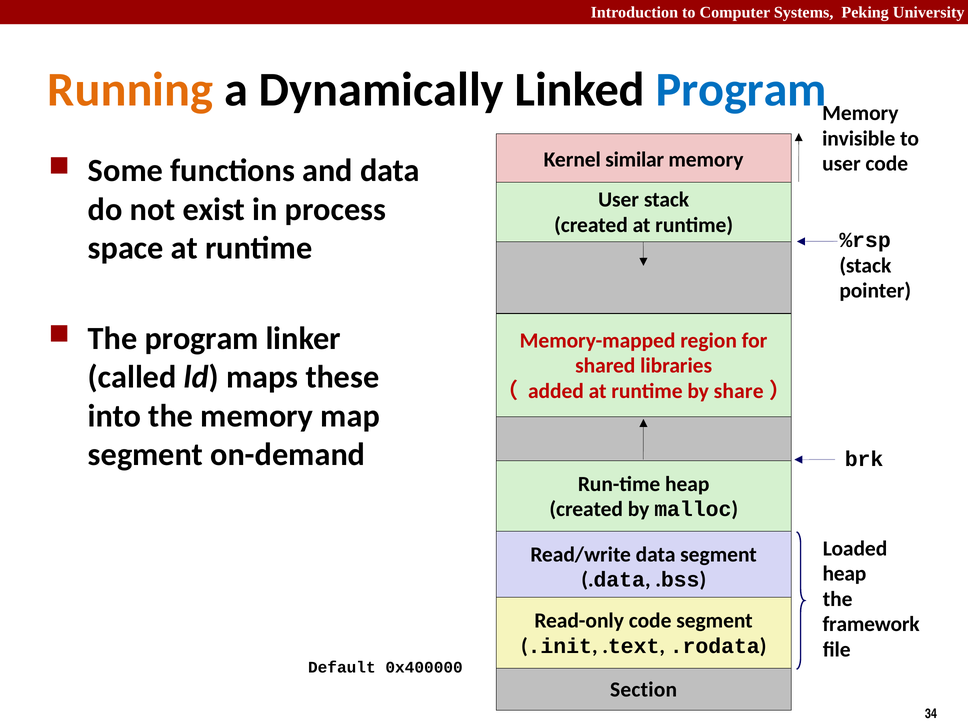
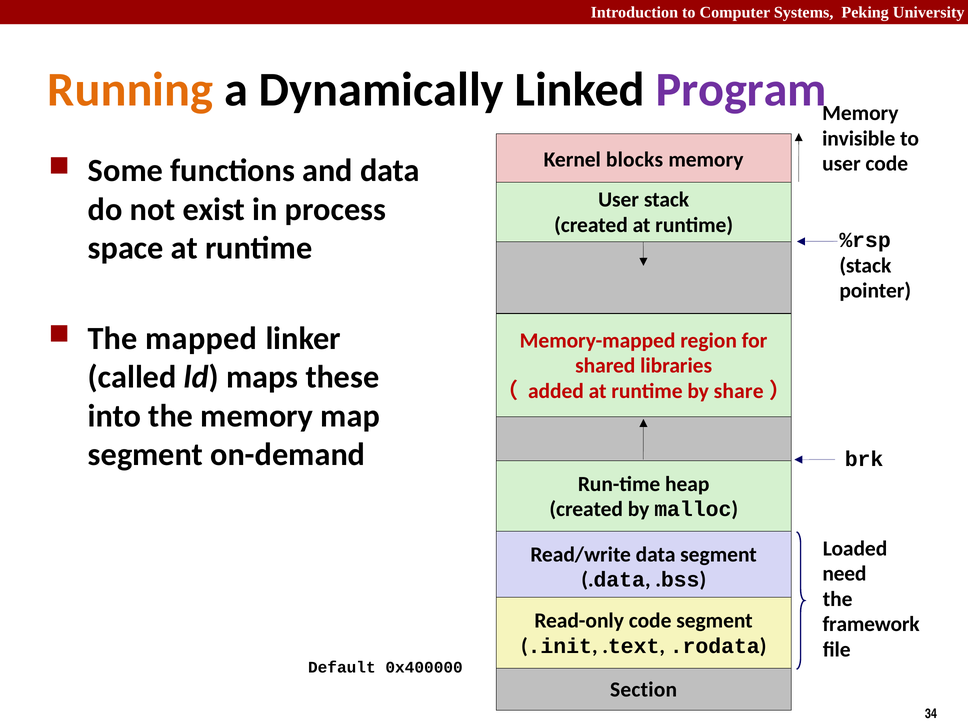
Program colour: blue -> purple (741, 90)
similar: similar -> blocks (635, 160)
The program: program -> mapped (201, 338)
heap: heap -> need (844, 574)
